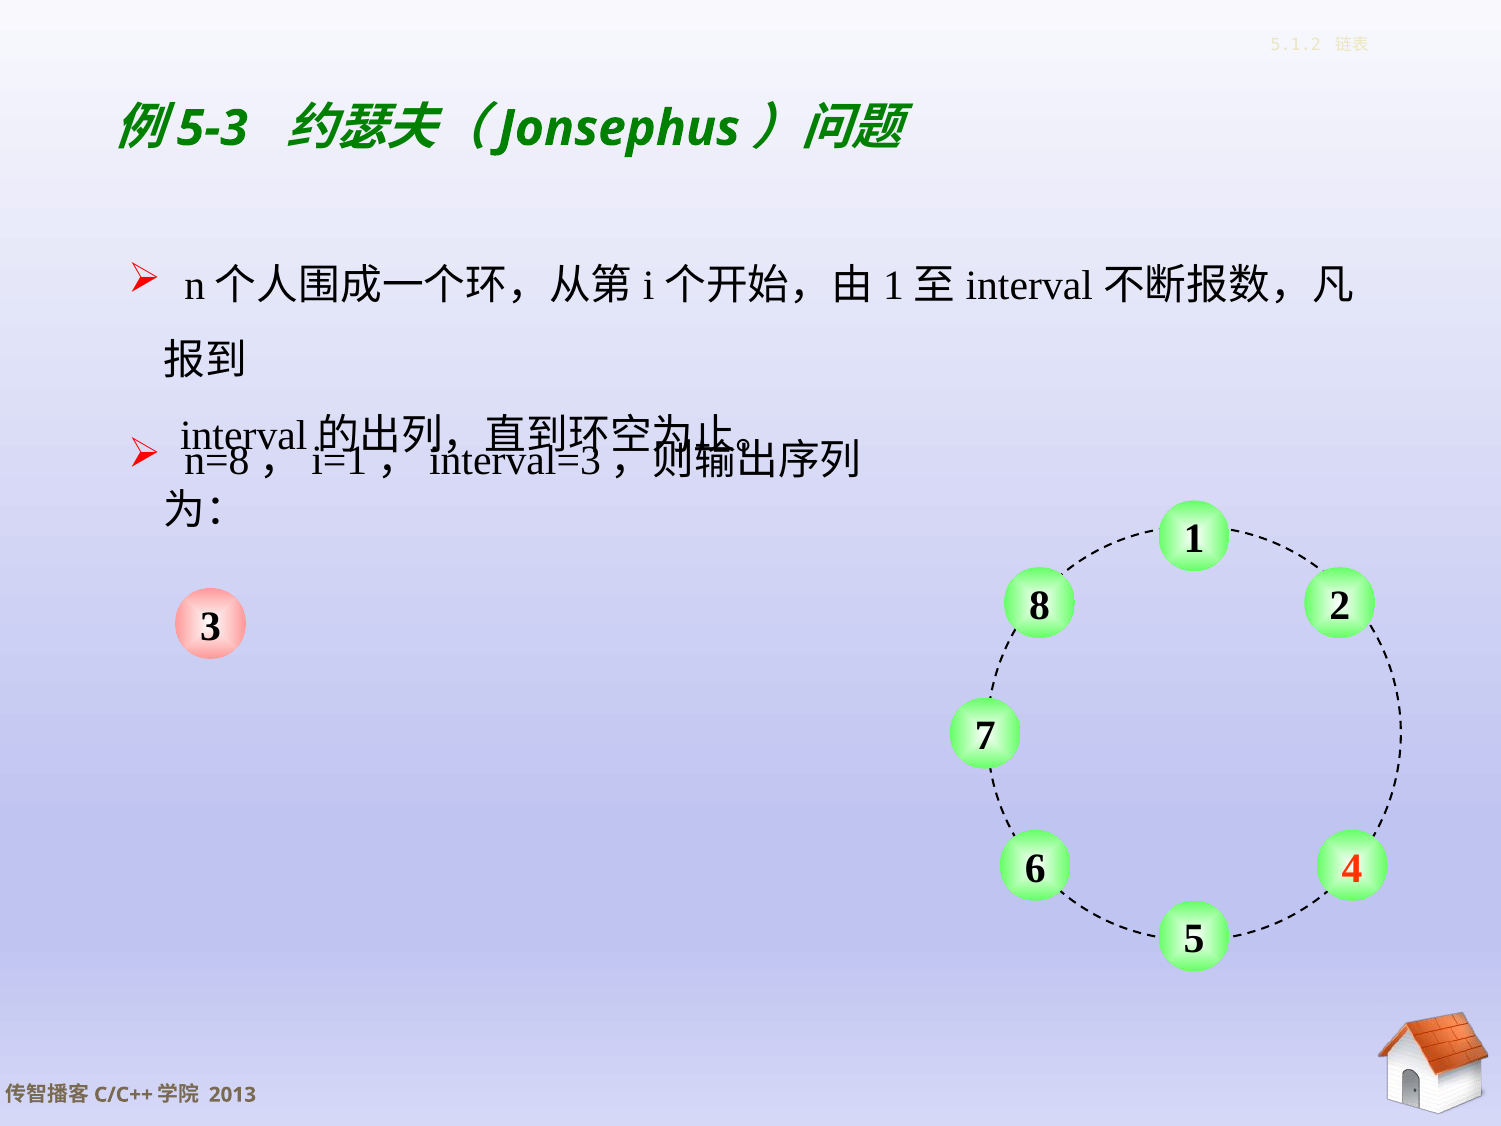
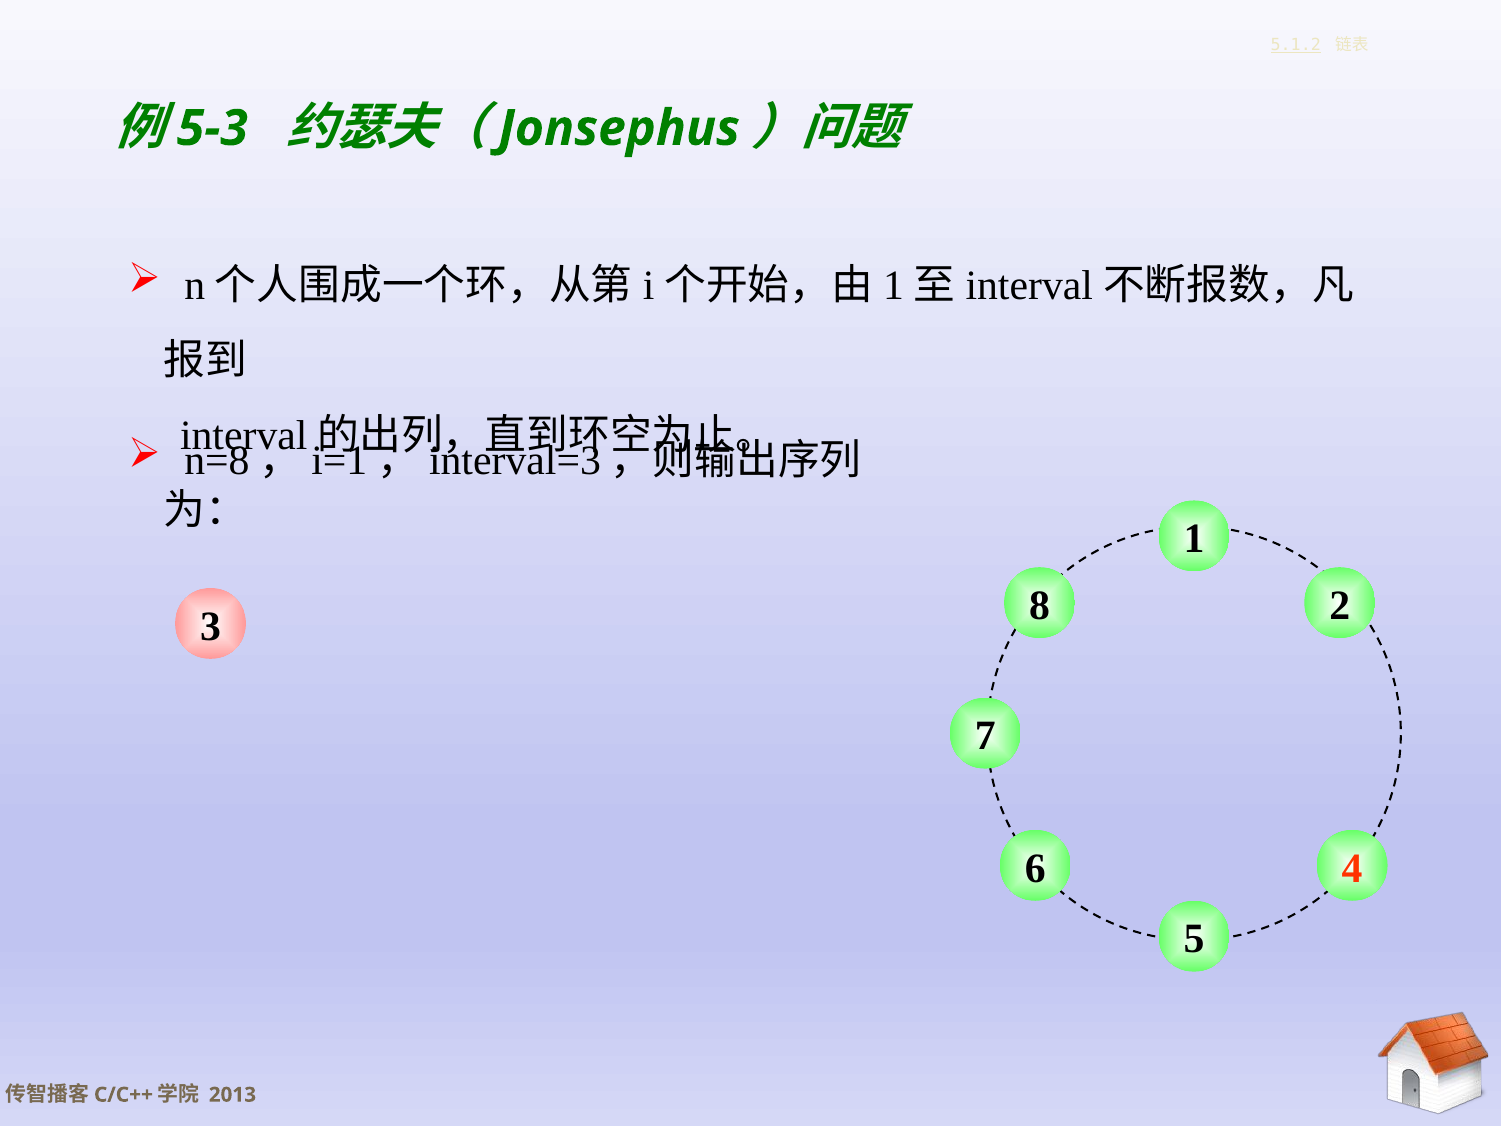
5.1.2 underline: none -> present (1296, 45)
